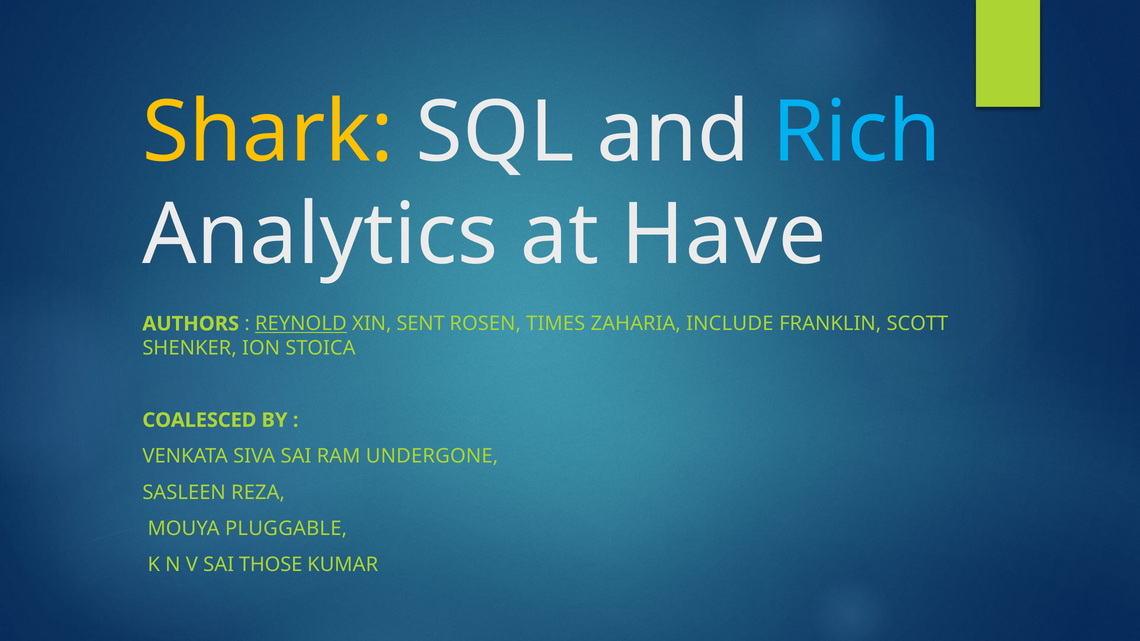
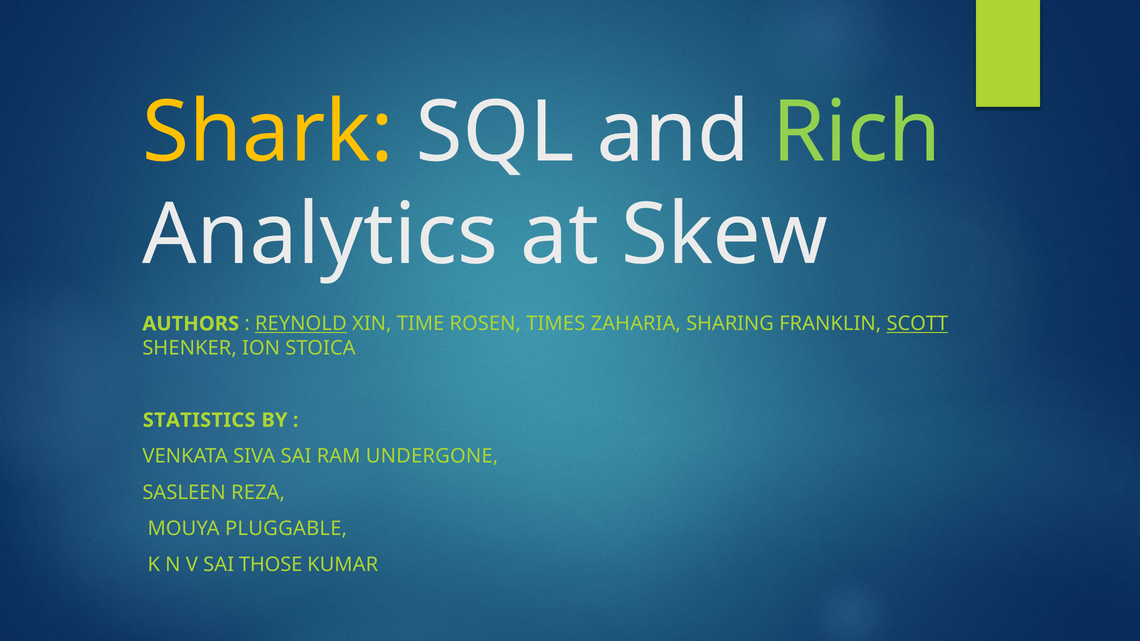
Rich colour: light blue -> light green (857, 133)
Have: Have -> Skew (725, 235)
SENT: SENT -> TIME (421, 324)
INCLUDE: INCLUDE -> SHARING (730, 324)
SCOTT underline: none -> present (917, 324)
COALESCED: COALESCED -> STATISTICS (199, 420)
